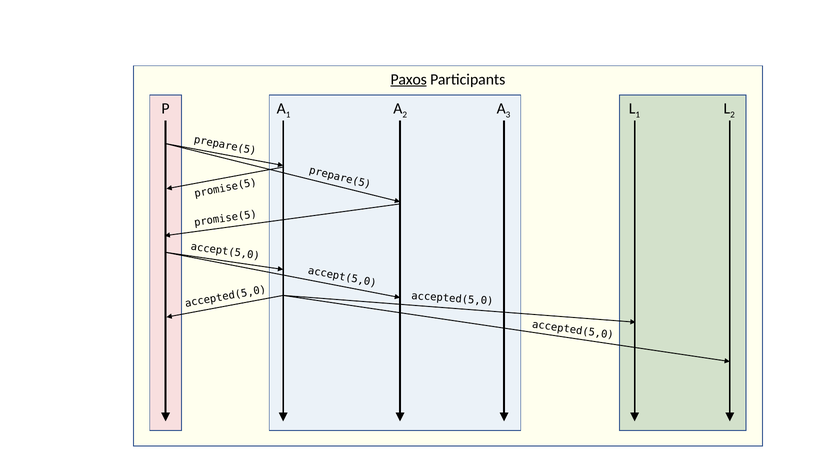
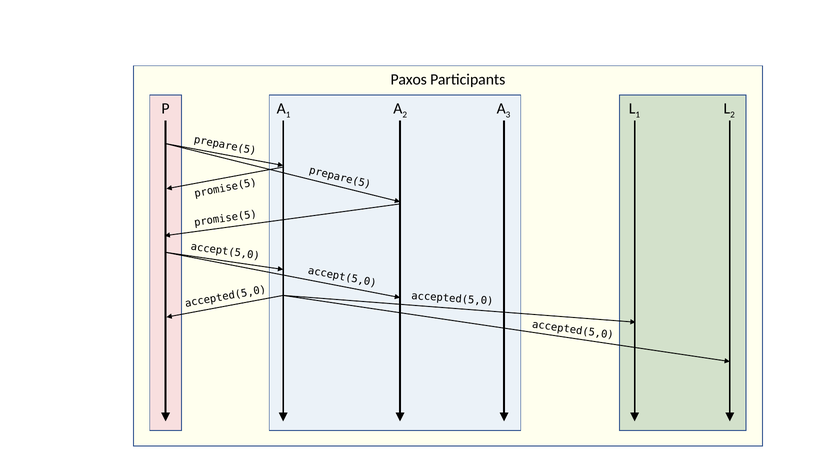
Paxos underline: present -> none (409, 79)
